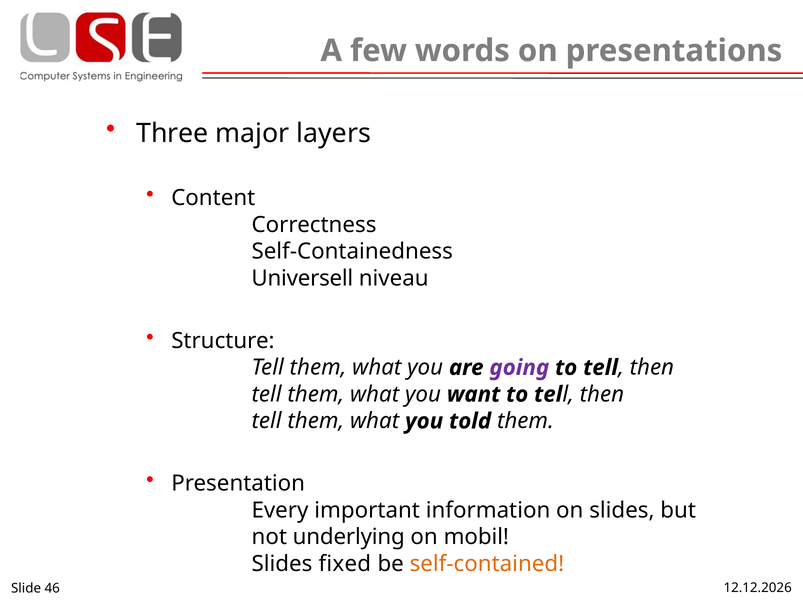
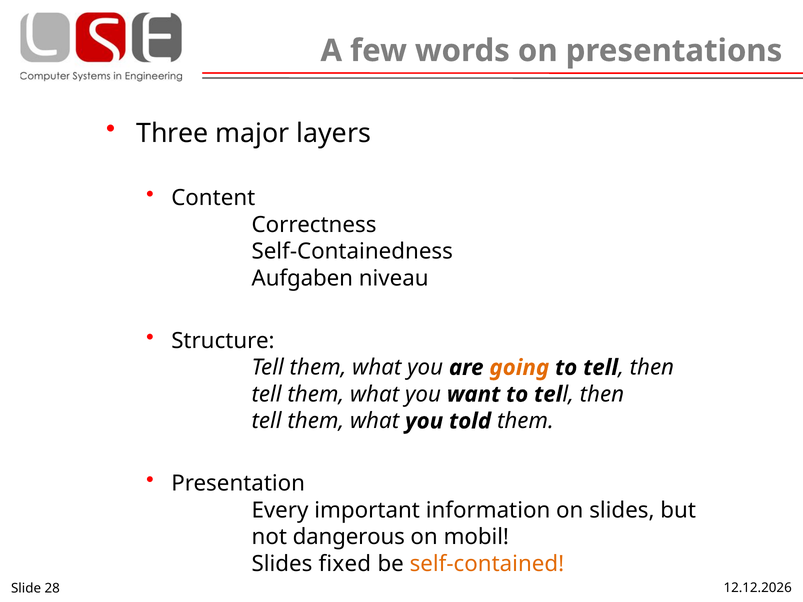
Universell: Universell -> Aufgaben (302, 278)
going colour: purple -> orange (519, 368)
underlying: underlying -> dangerous (349, 537)
46: 46 -> 28 (52, 588)
